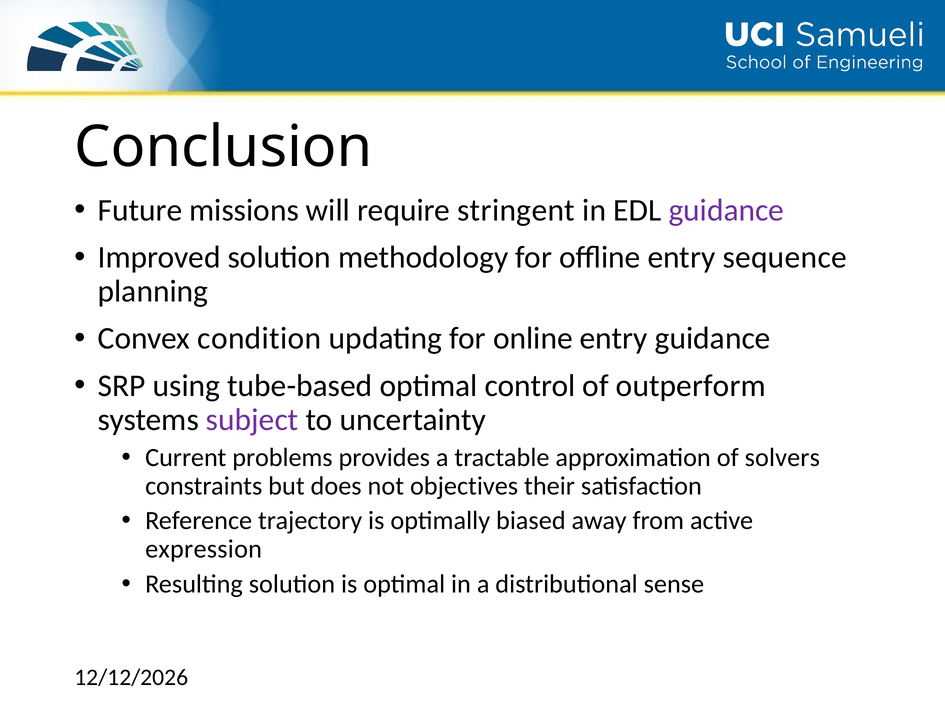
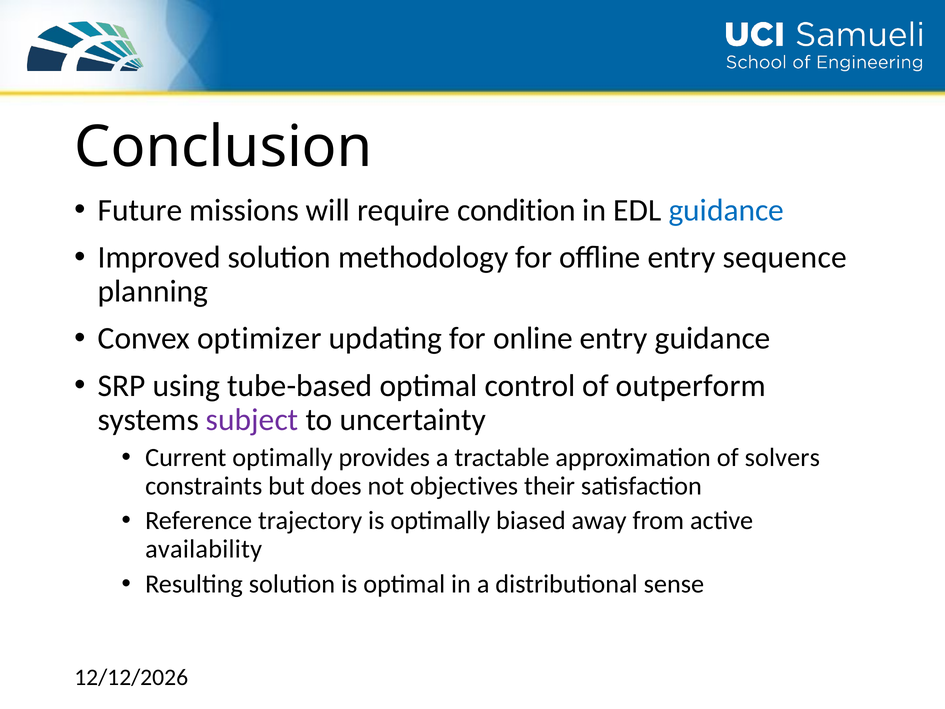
stringent: stringent -> condition (516, 210)
guidance colour: purple -> blue (726, 210)
condition: condition -> optimizer (259, 338)
Current problems: problems -> optimally (282, 457)
expression: expression -> availability (204, 549)
